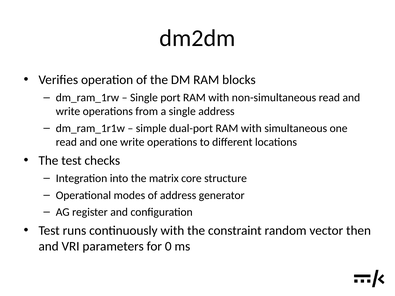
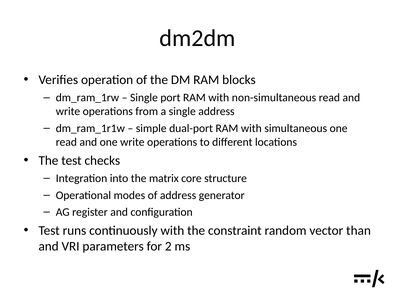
then: then -> than (359, 231)
0: 0 -> 2 (168, 247)
